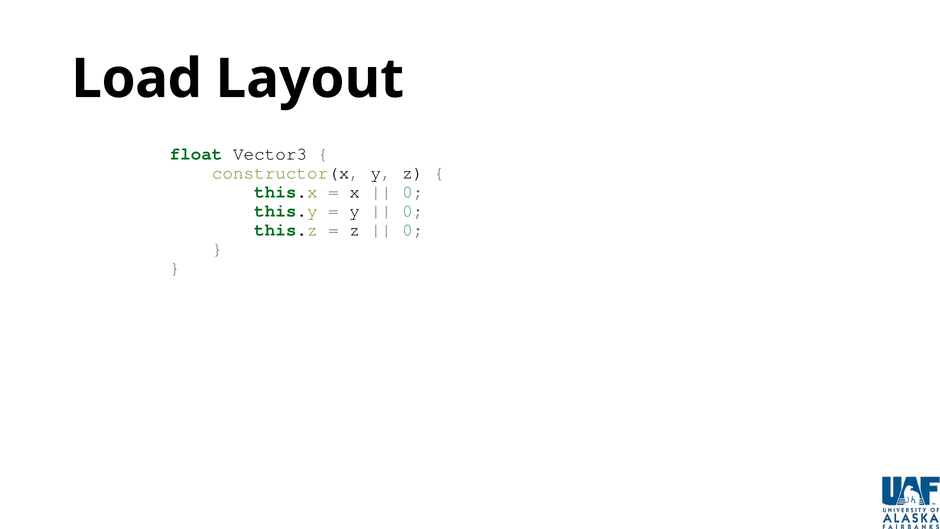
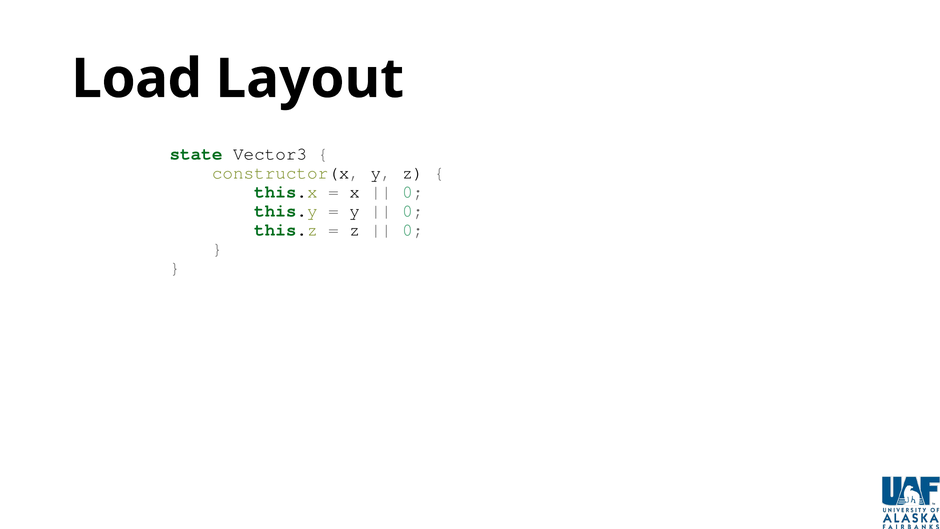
float: float -> state (196, 154)
